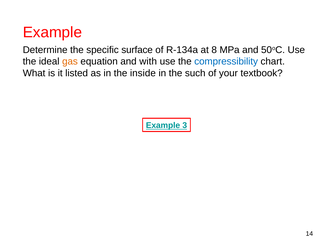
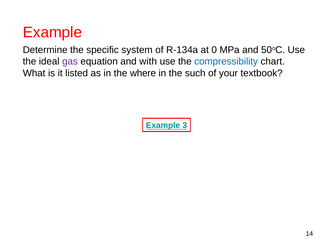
surface: surface -> system (137, 50)
8: 8 -> 0 (214, 50)
gas colour: orange -> purple (70, 61)
inside: inside -> where (143, 73)
